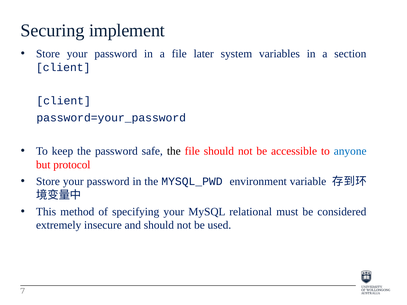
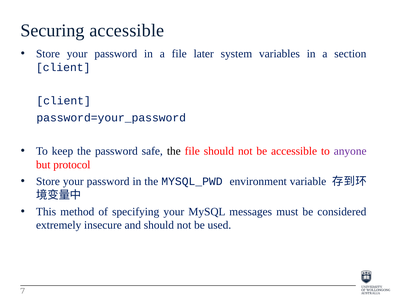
Securing implement: implement -> accessible (127, 30)
anyone colour: blue -> purple (350, 151)
relational: relational -> messages (251, 212)
